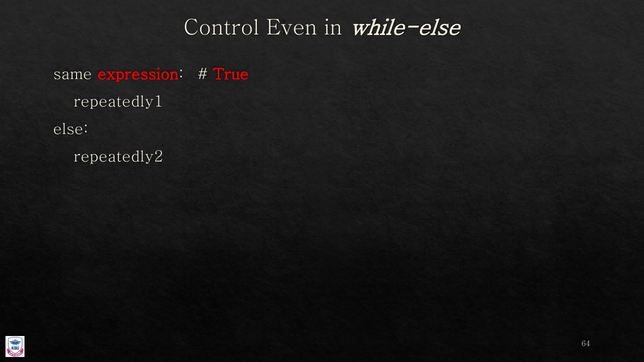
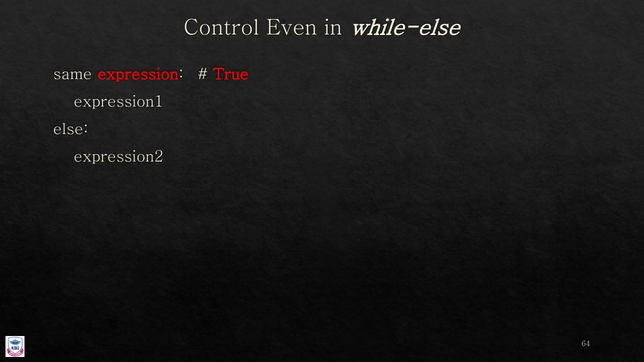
repeatedly1: repeatedly1 -> expression1 (119, 102)
repeatedly2: repeatedly2 -> expression2 (119, 157)
